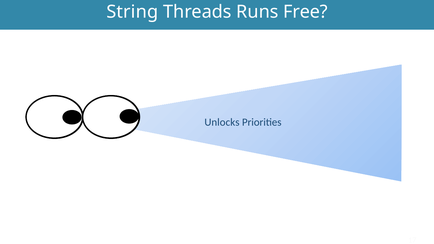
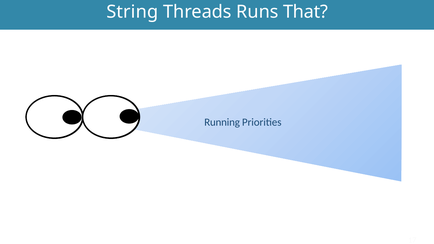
Free: Free -> That (306, 12)
Unlocks: Unlocks -> Running (222, 122)
